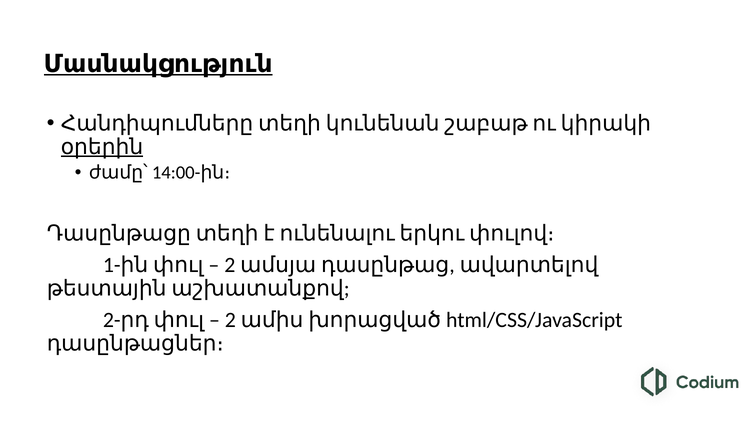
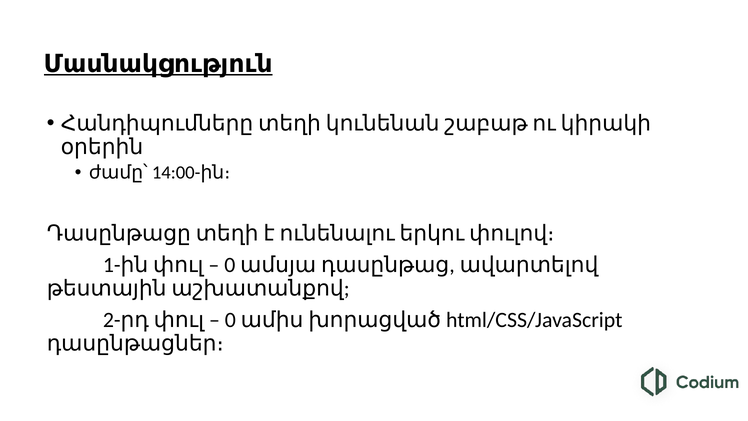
օրերին underline: present -> none (102, 147)
2: 2 -> 0 (230, 265)
2: 2 -> 0 (230, 320)
